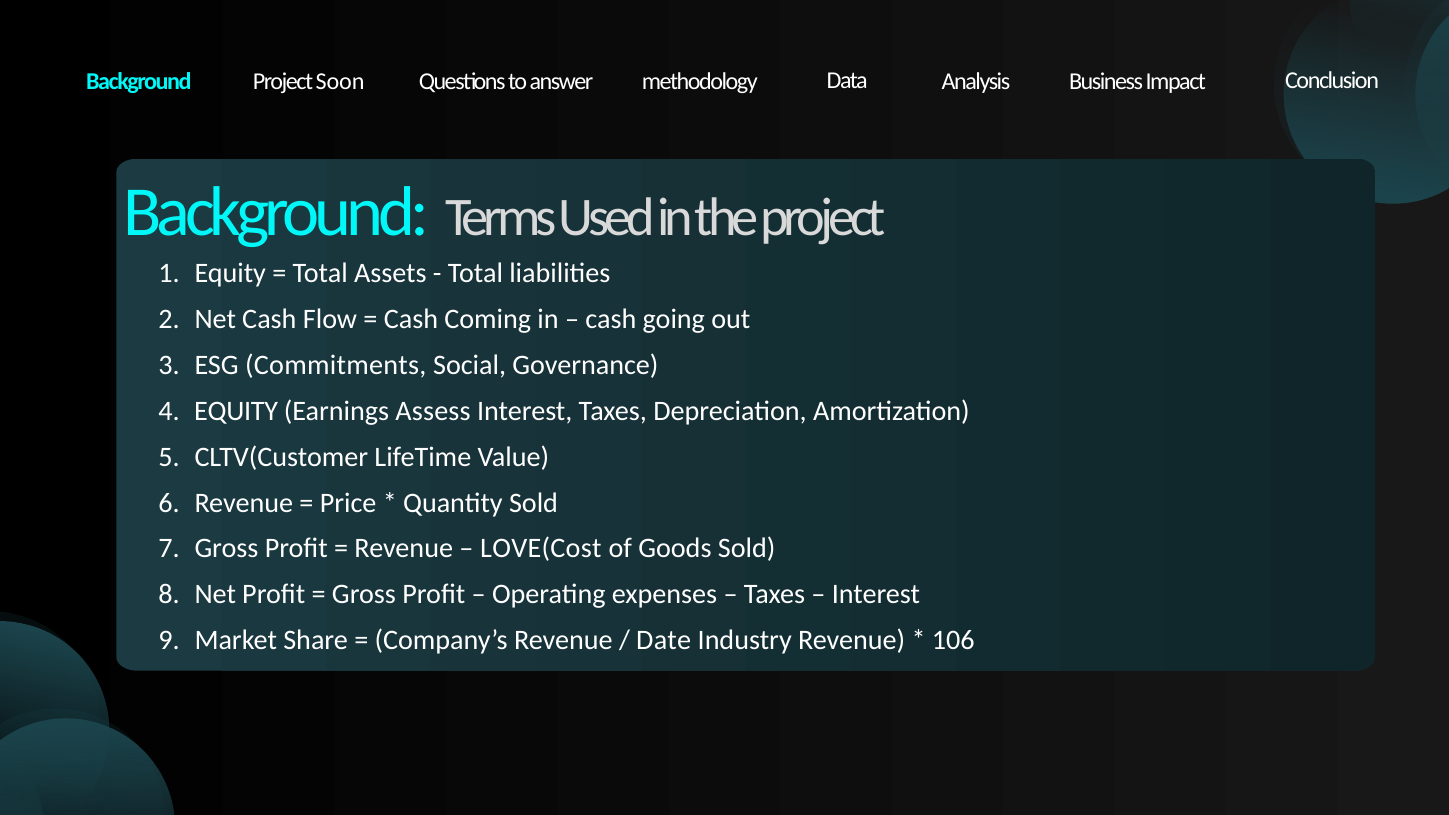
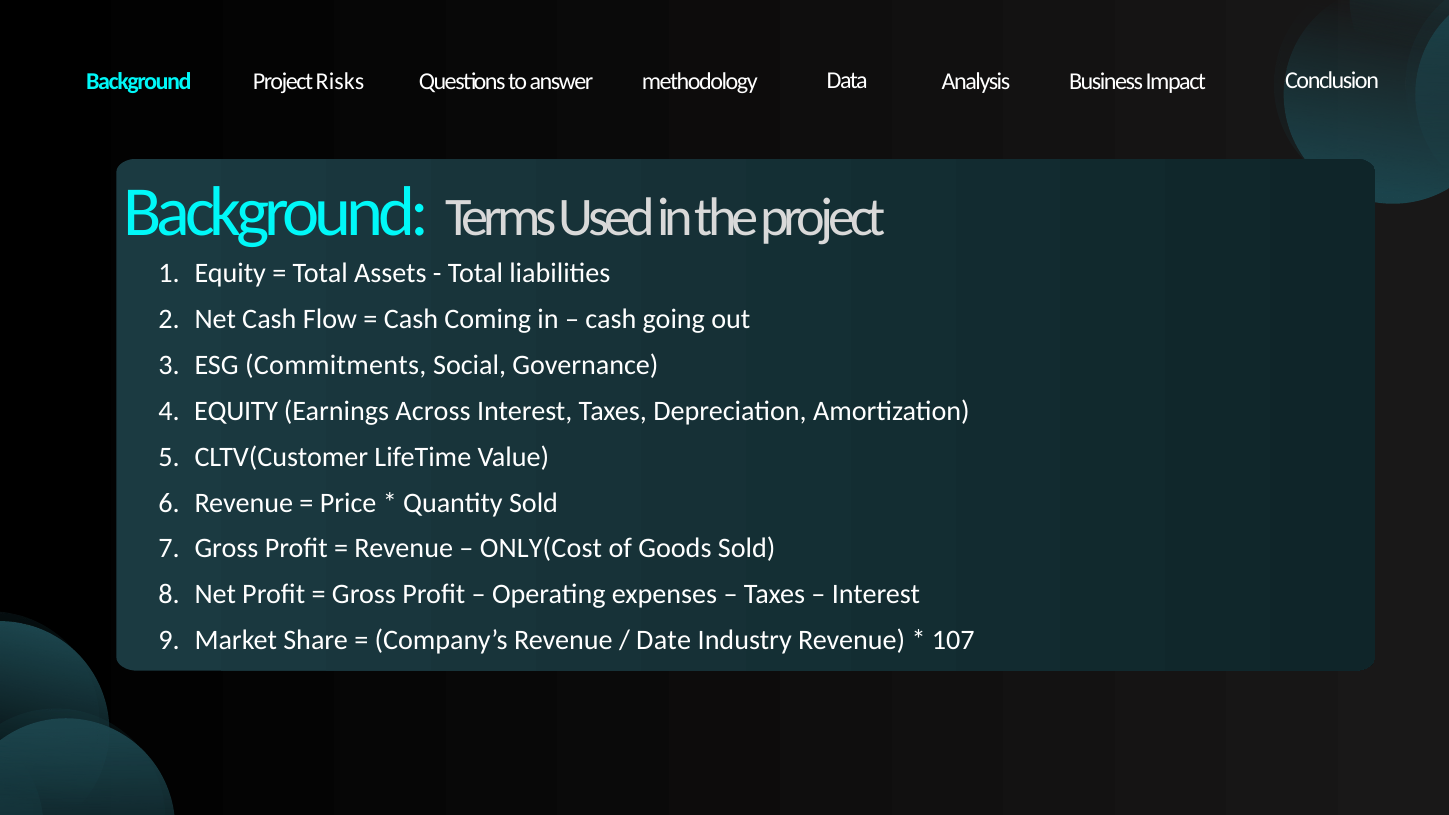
Soon: Soon -> Risks (340, 81)
Assess: Assess -> Across (433, 411)
LOVE(Cost: LOVE(Cost -> ONLY(Cost (541, 549)
106: 106 -> 107 (953, 641)
